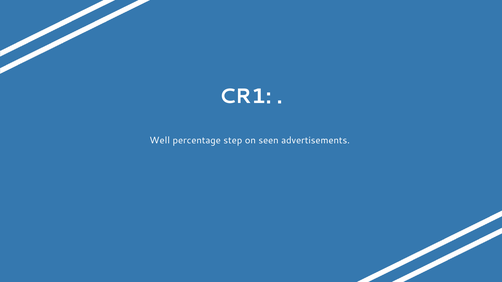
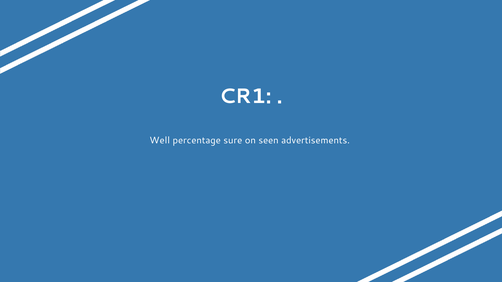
step: step -> sure (233, 141)
